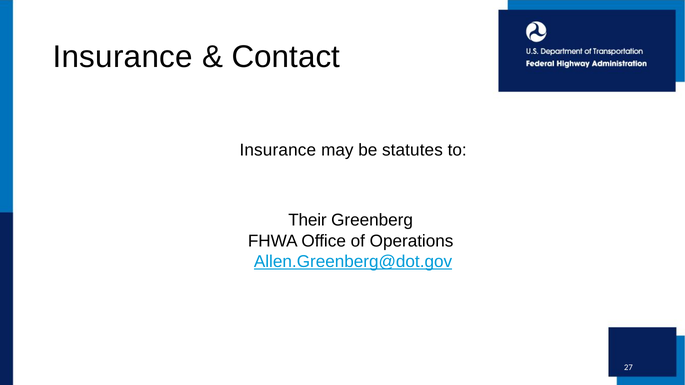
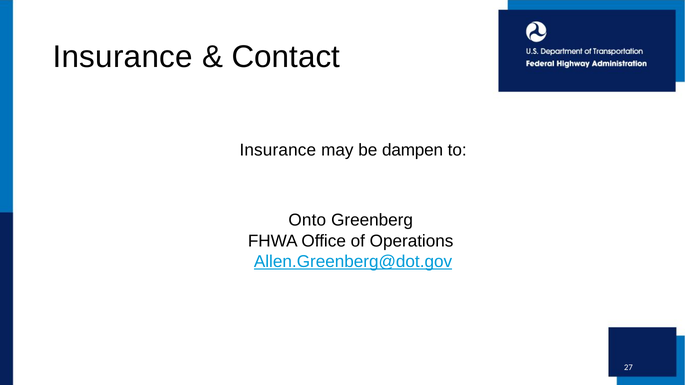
statutes: statutes -> dampen (413, 150)
Their: Their -> Onto (307, 221)
